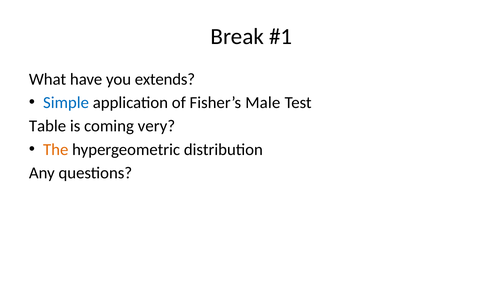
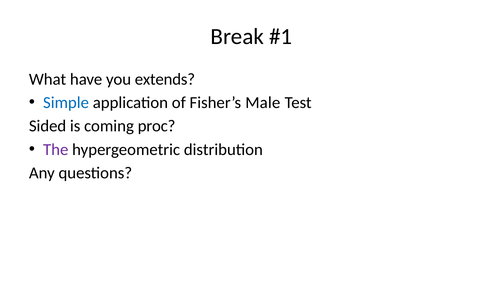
Table: Table -> Sided (48, 126)
very: very -> proc (157, 126)
The colour: orange -> purple (56, 150)
